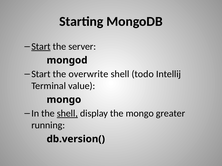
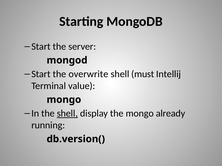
Start underline: present -> none (41, 47)
todo: todo -> must (143, 74)
greater: greater -> already (171, 114)
